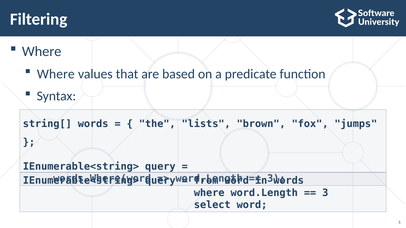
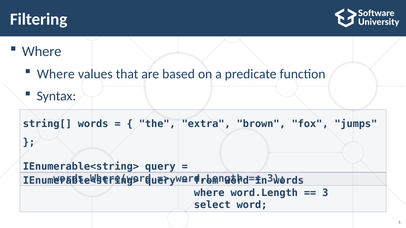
lists: lists -> extra (206, 124)
